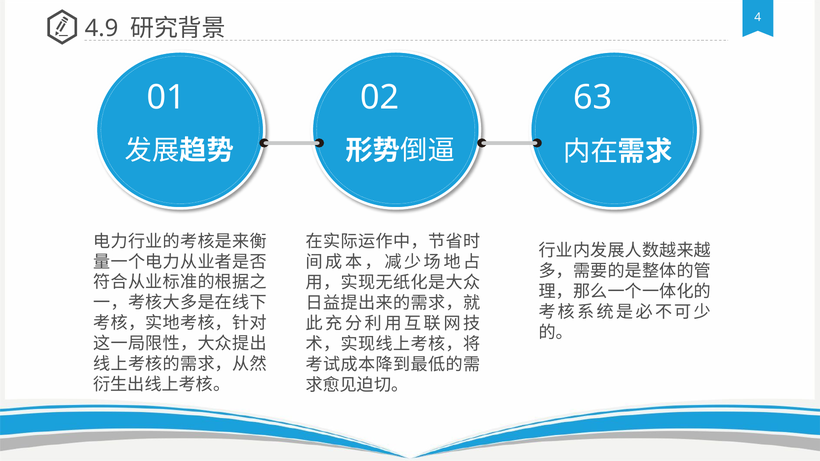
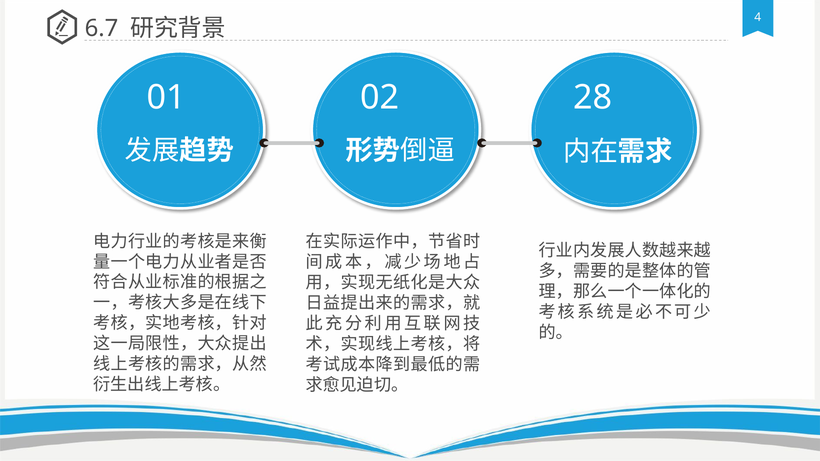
4.9: 4.9 -> 6.7 (102, 28)
63: 63 -> 28 (593, 98)
